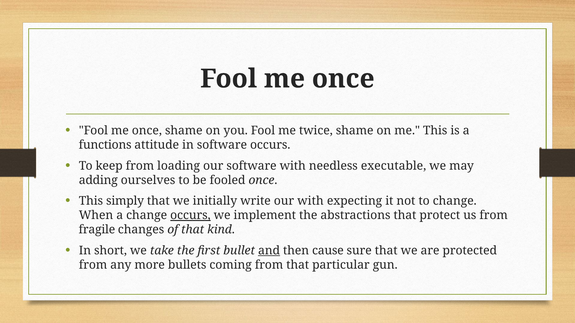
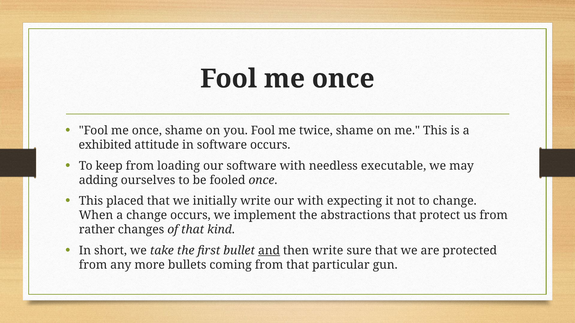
functions: functions -> exhibited (105, 145)
simply: simply -> placed (125, 201)
occurs underline: present -> none (190, 216)
fragile: fragile -> rather (97, 230)
then cause: cause -> write (328, 251)
